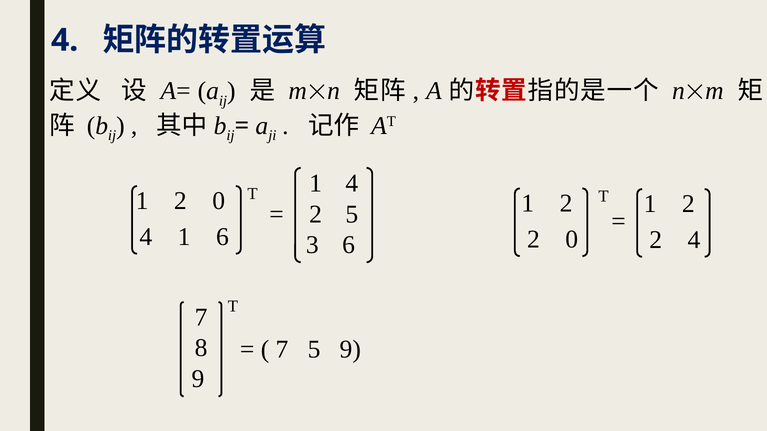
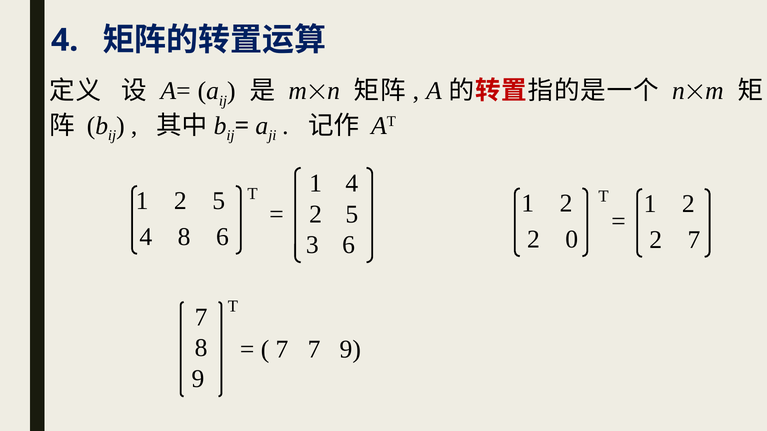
1 2 0: 0 -> 5 (219, 201)
4 1: 1 -> 8 (184, 237)
2 4: 4 -> 7 (694, 240)
7 5: 5 -> 7 (314, 349)
